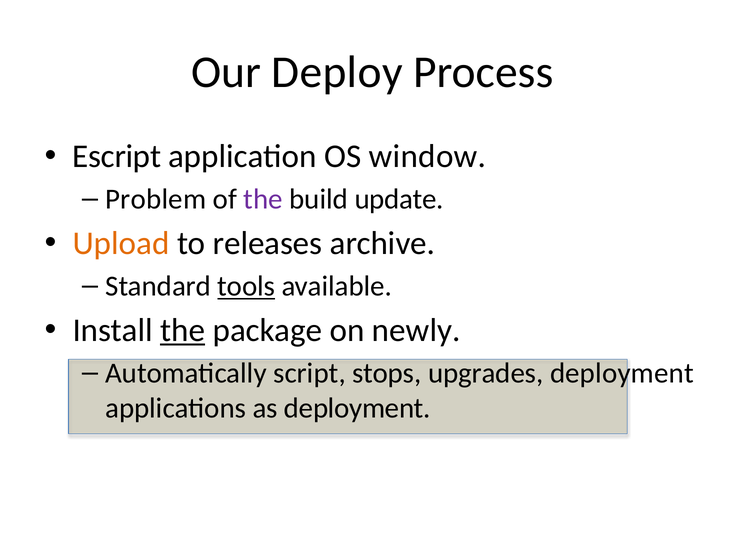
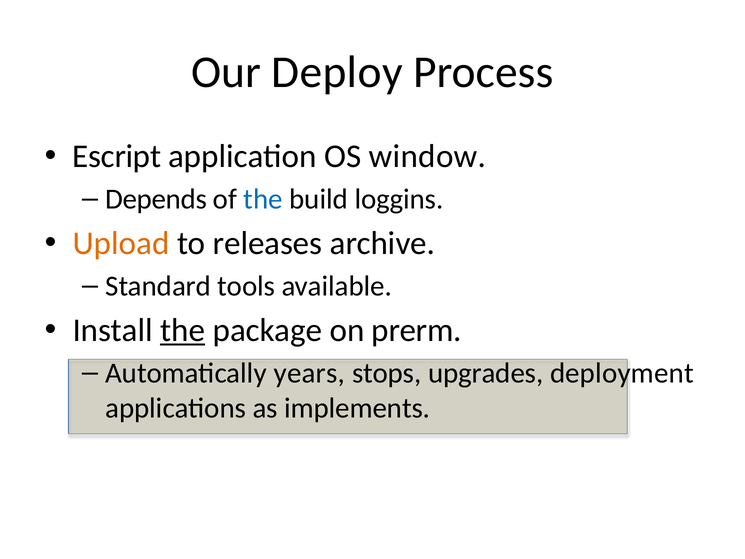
Problem: Problem -> Depends (156, 199)
the colour: purple -> blue (263, 199)
update: update -> loggins (399, 199)
tools underline: present -> none (246, 286)
newly: newly -> prerm (416, 330)
script: script -> years (309, 373)
as deployment: deployment -> implements (357, 408)
